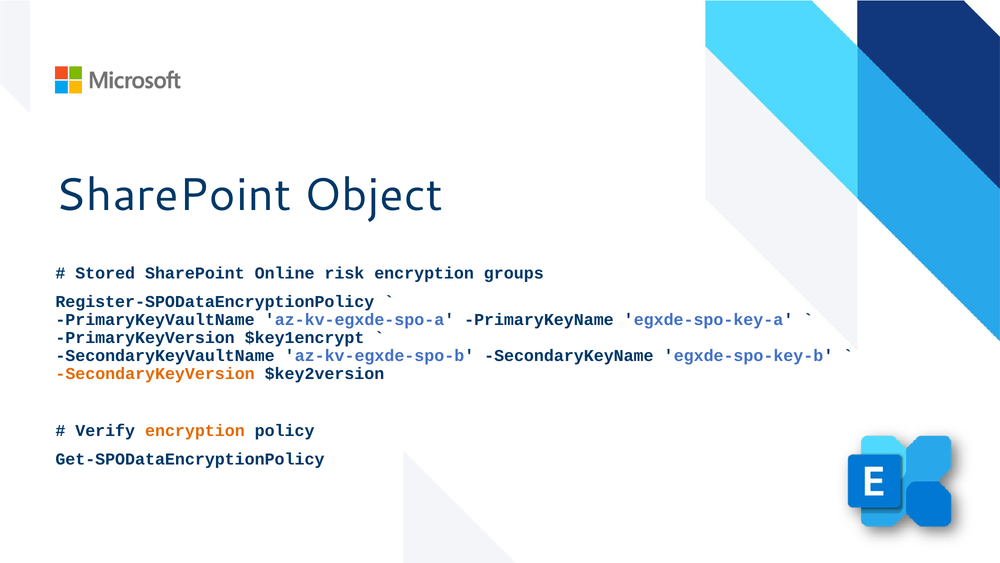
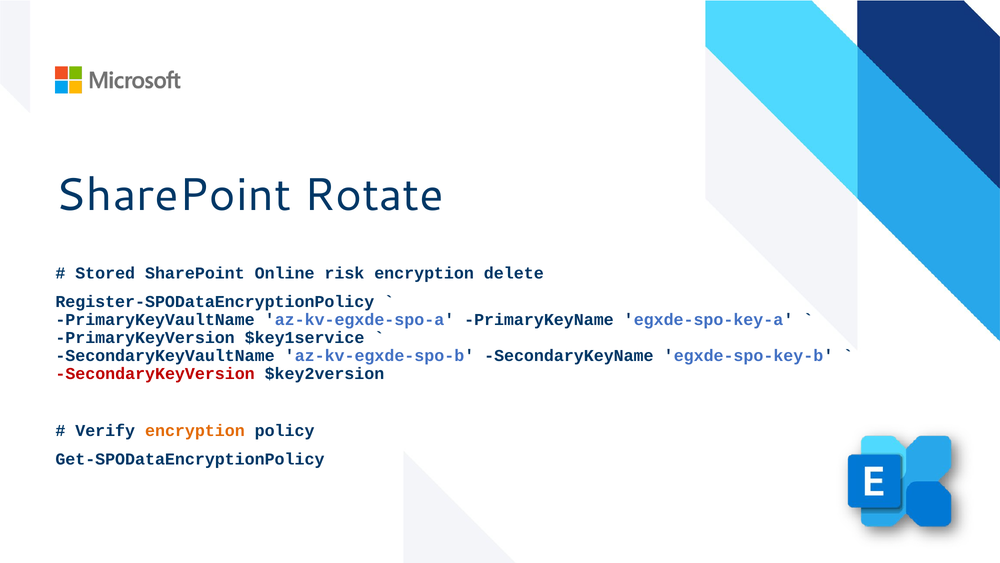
Object: Object -> Rotate (374, 195)
groups: groups -> delete (514, 273)
$key1encrypt: $key1encrypt -> $key1service (305, 338)
SecondaryKeyVersion colour: orange -> red (155, 374)
